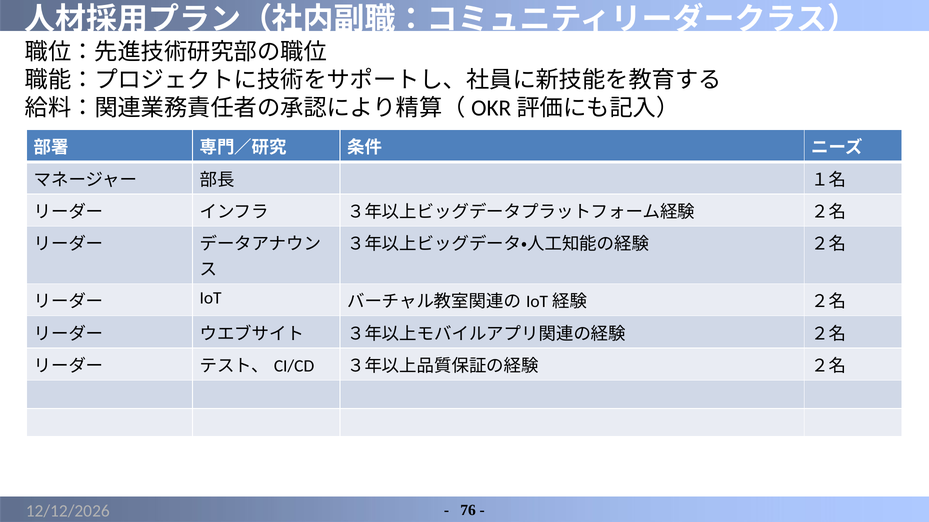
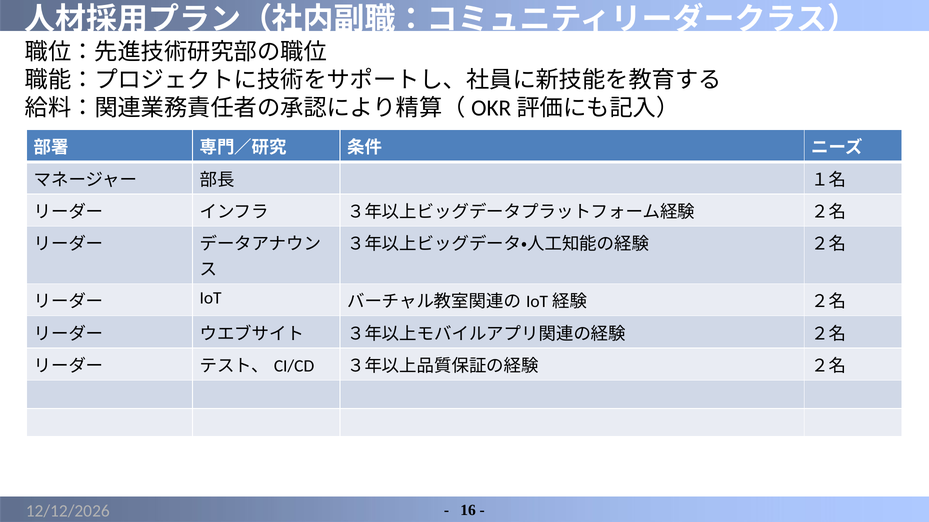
76: 76 -> 16 (468, 511)
